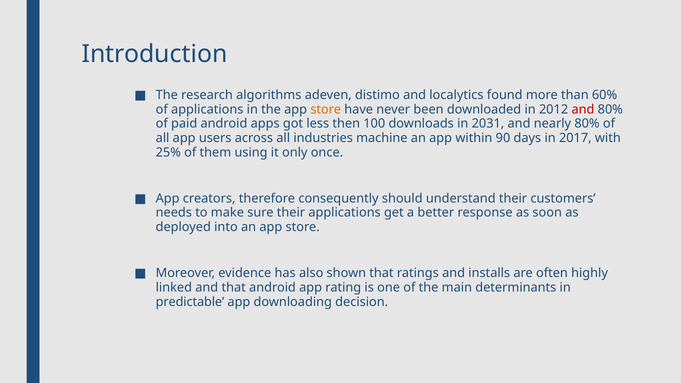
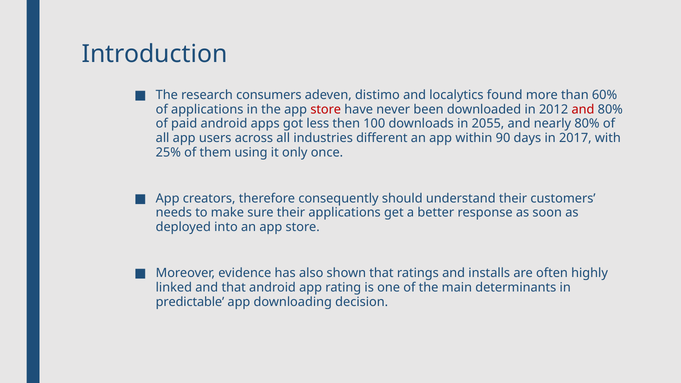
algorithms: algorithms -> consumers (269, 95)
store colour: orange -> red (326, 109)
2031: 2031 -> 2055 (488, 124)
machine: machine -> different (382, 138)
